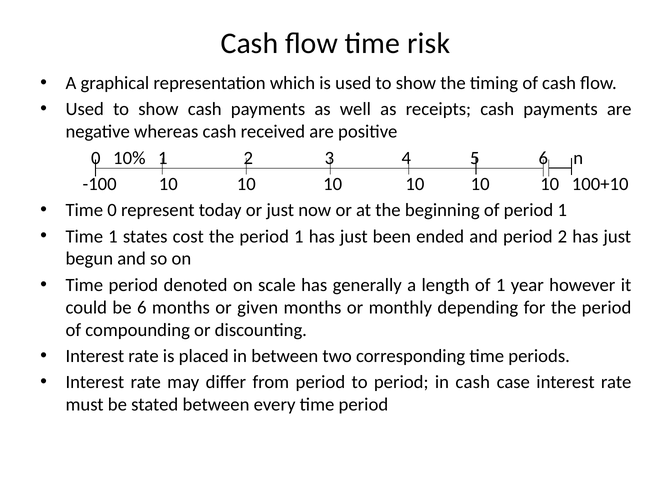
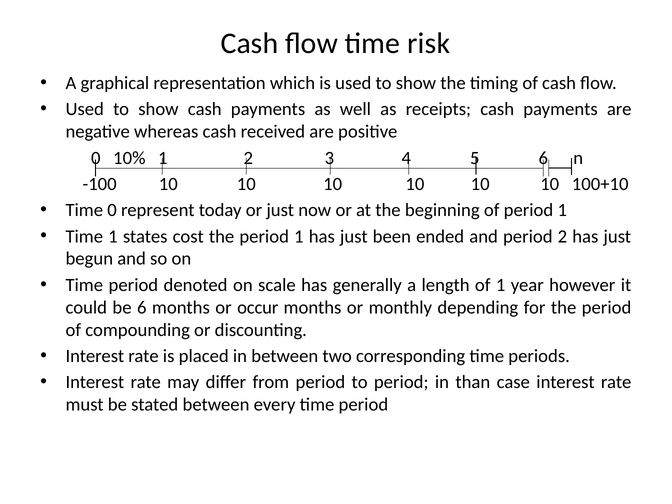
given: given -> occur (258, 307)
in cash: cash -> than (473, 382)
